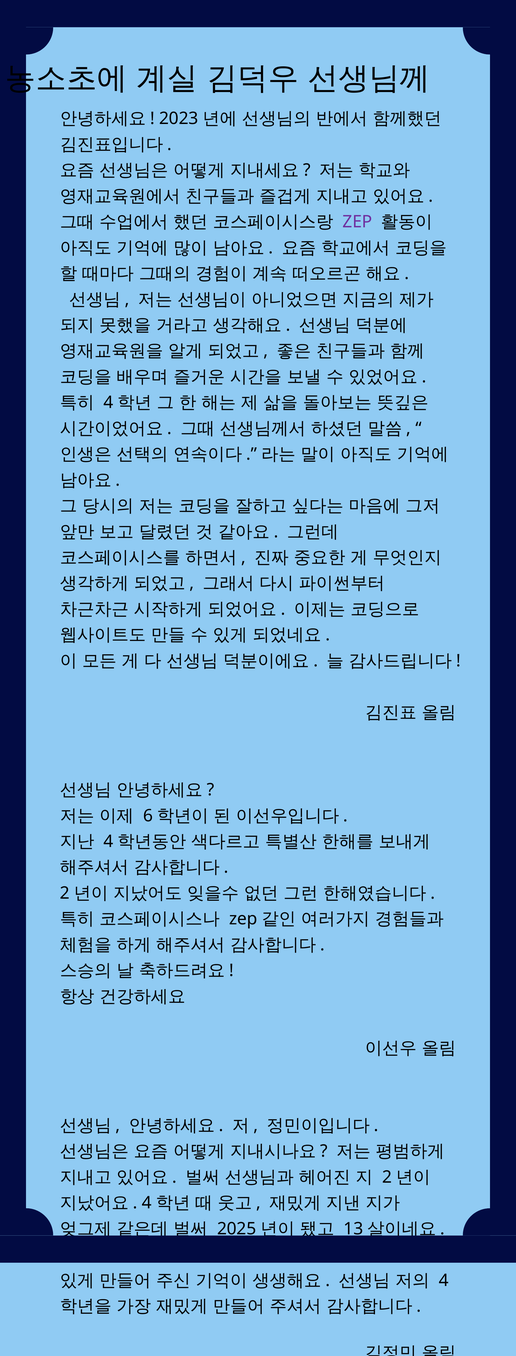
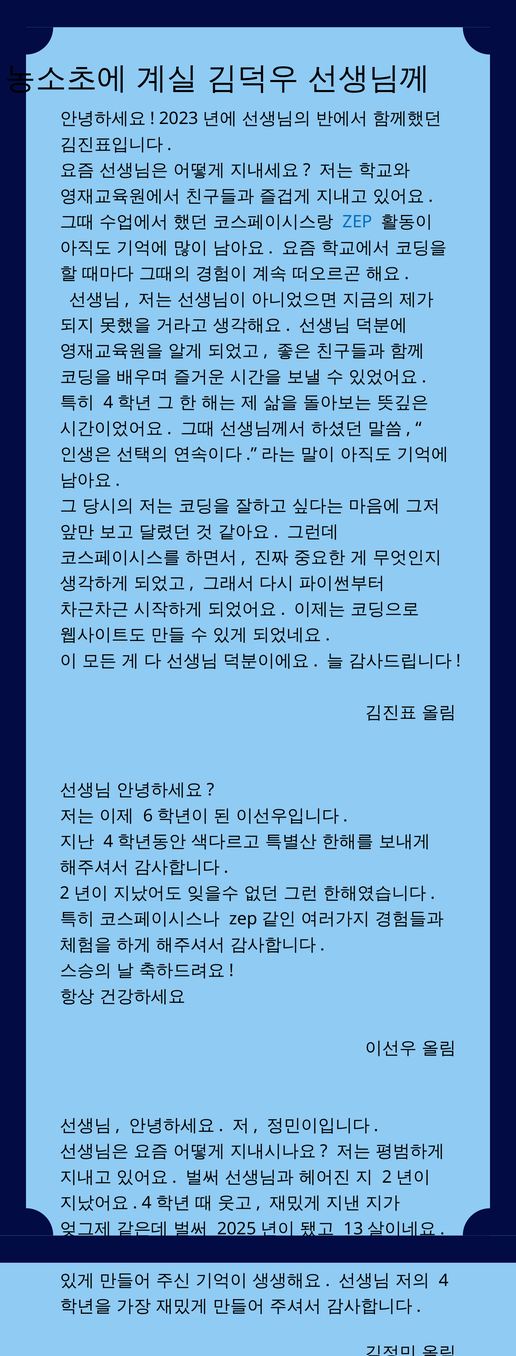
ZEP colour: purple -> blue (357, 222)
